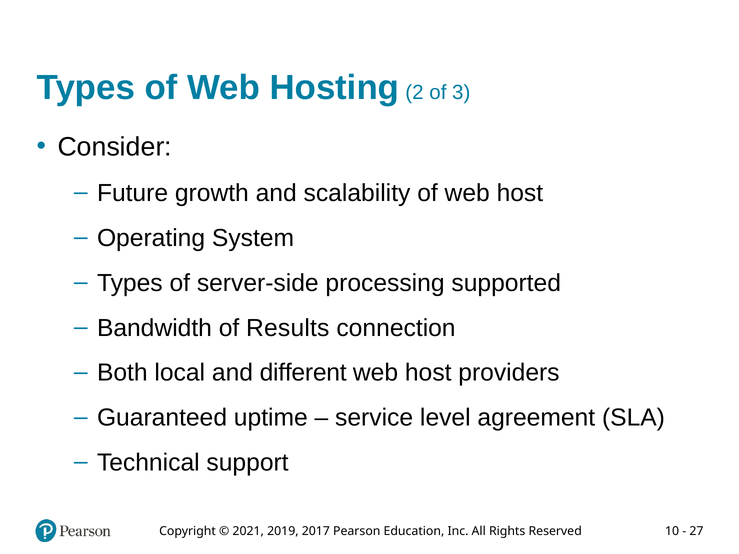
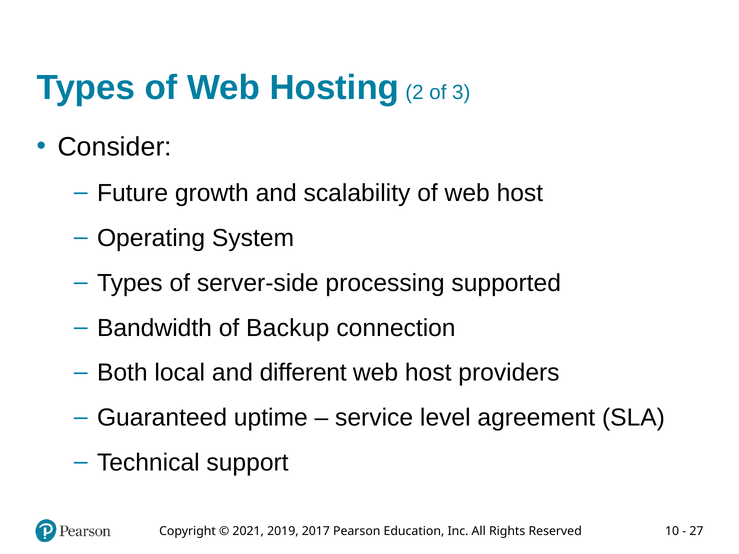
Results: Results -> Backup (288, 328)
